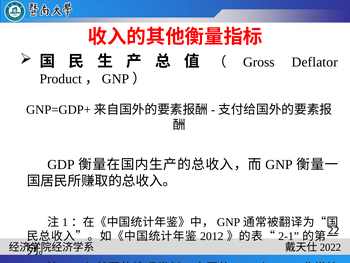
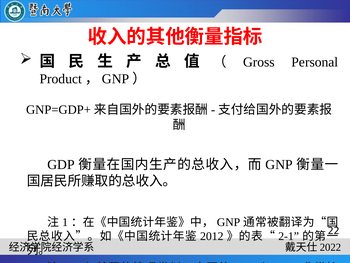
Deflator: Deflator -> Personal (315, 62)
